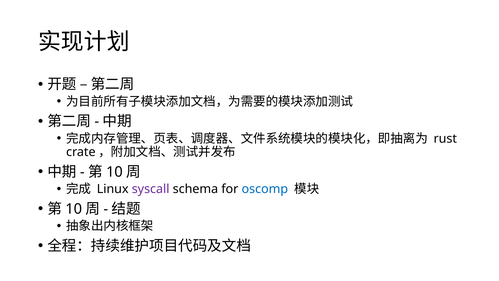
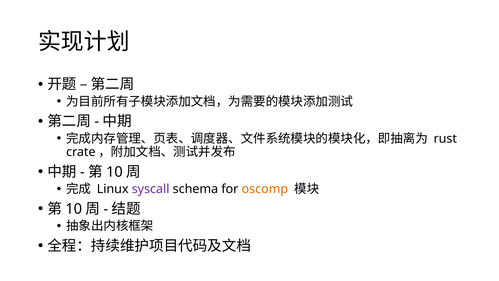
oscomp colour: blue -> orange (265, 189)
